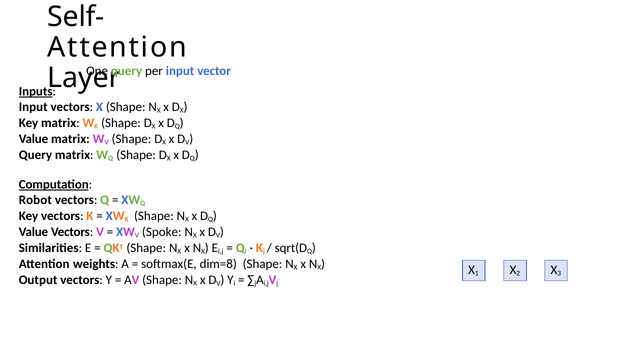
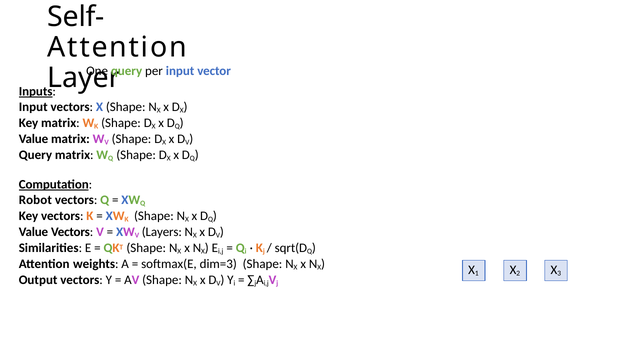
Spoke: Spoke -> Layers (162, 232)
dim=8: dim=8 -> dim=3 (218, 264)
